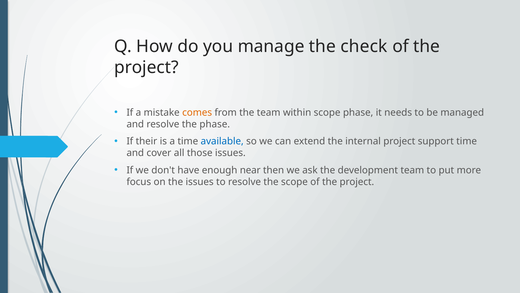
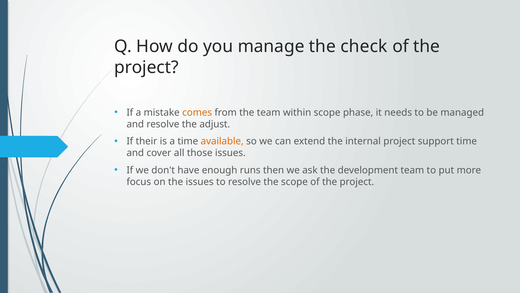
the phase: phase -> adjust (215, 124)
available colour: blue -> orange (222, 141)
near: near -> runs (250, 170)
